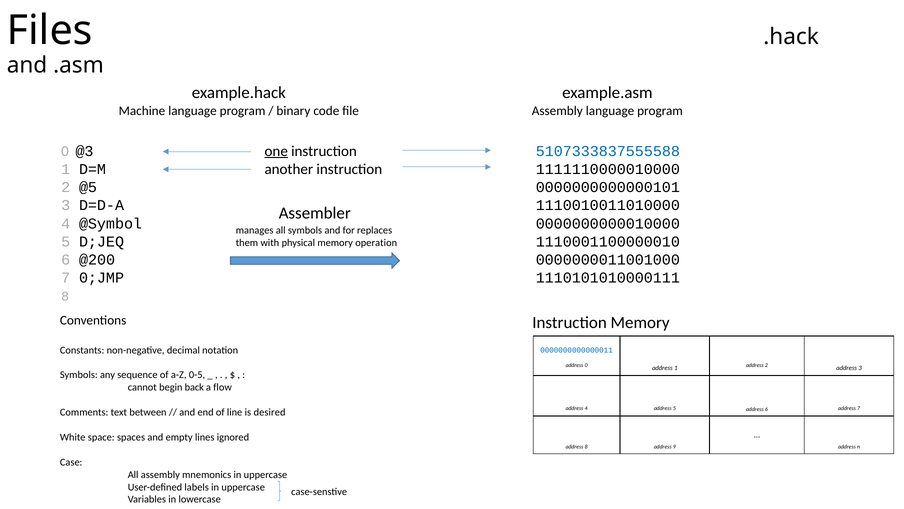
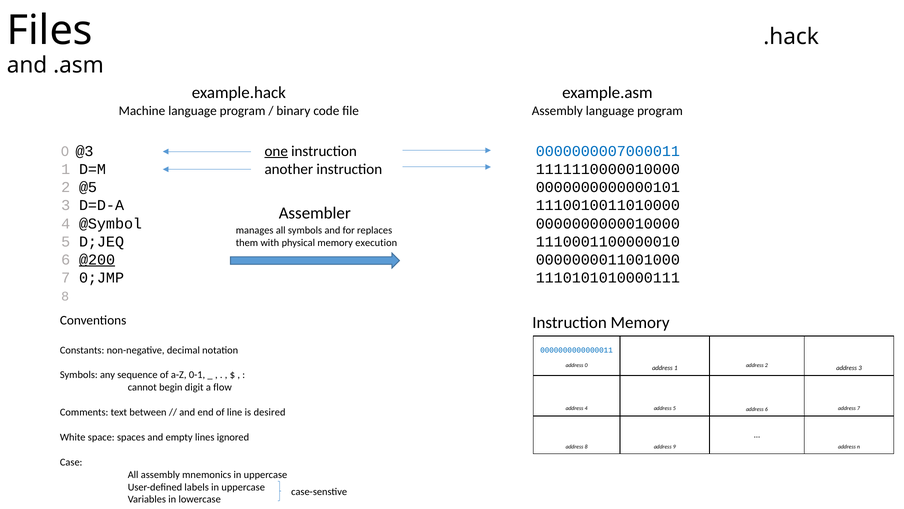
5107333837555588: 5107333837555588 -> 0000000007000011 (608, 151)
operation: operation -> execution (376, 242)
@200 underline: none -> present (97, 259)
0-5: 0-5 -> 0-1 (197, 375)
back: back -> digit (194, 387)
